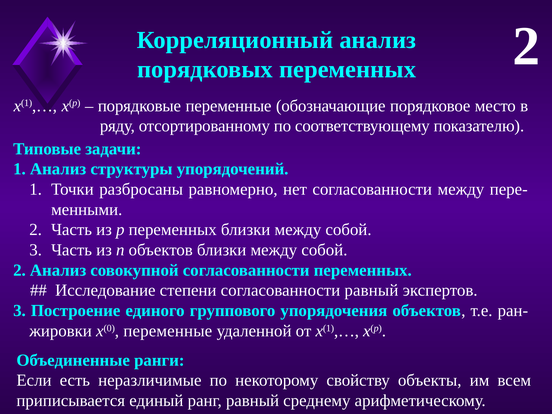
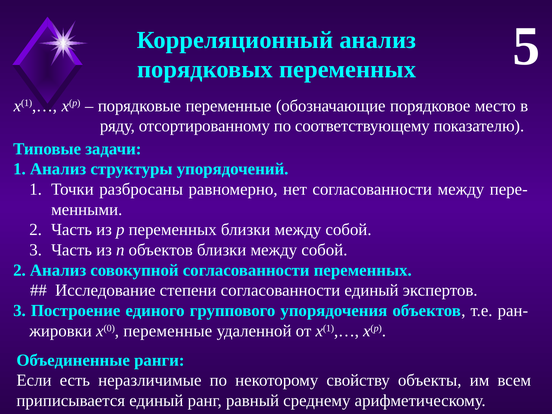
переменных 2: 2 -> 5 (526, 46)
согласованности равный: равный -> единый (372, 290)
